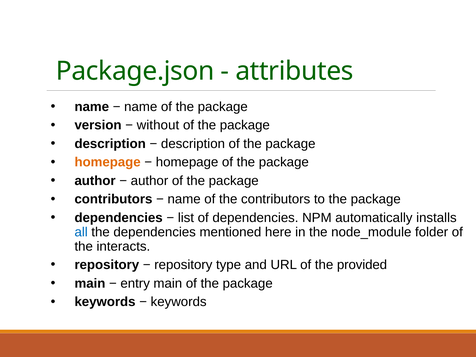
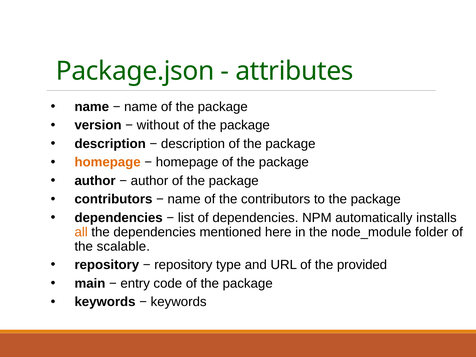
all colour: blue -> orange (81, 232)
interacts: interacts -> scalable (123, 246)
entry main: main -> code (168, 283)
